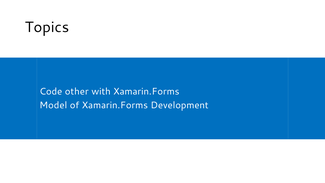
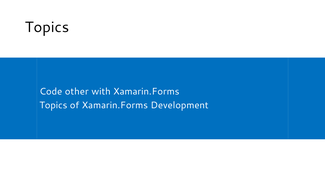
Model: Model -> Topics (53, 105)
